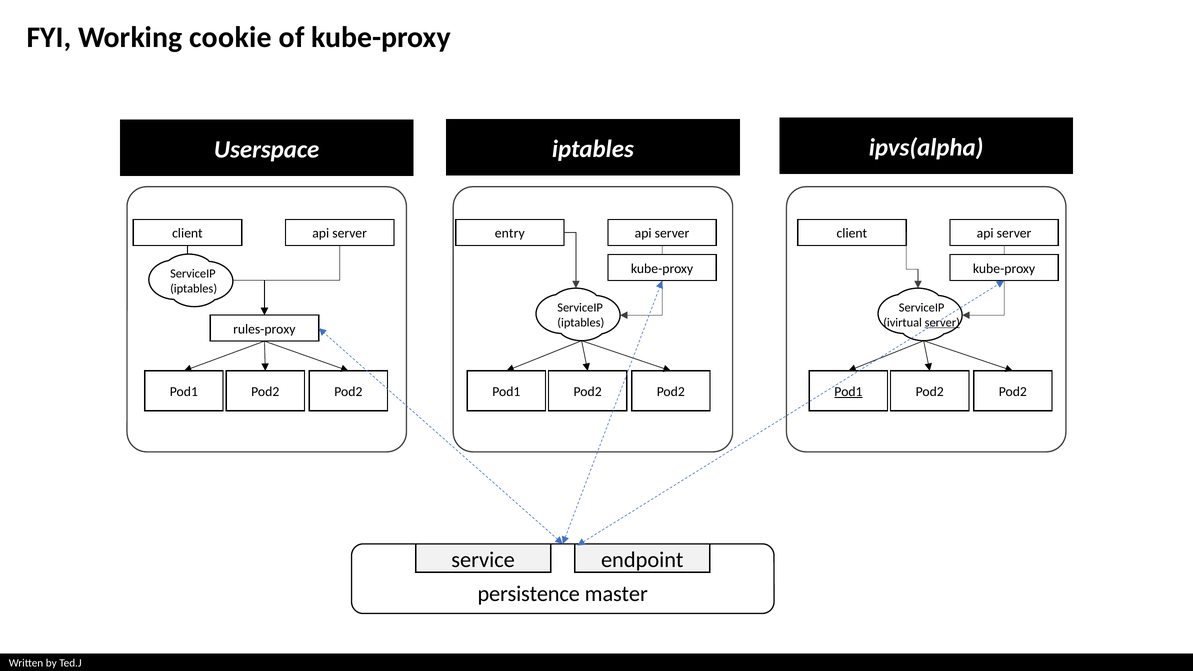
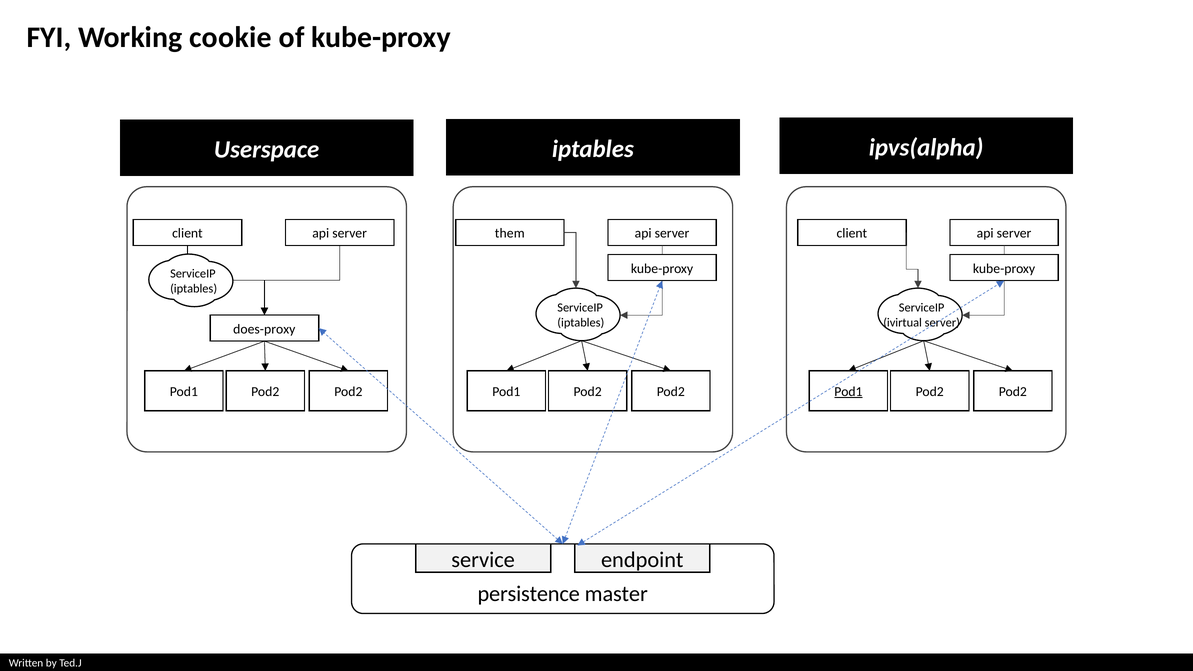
entry: entry -> them (510, 233)
server underline: present -> none (942, 323)
rules-proxy: rules-proxy -> does-proxy (264, 329)
